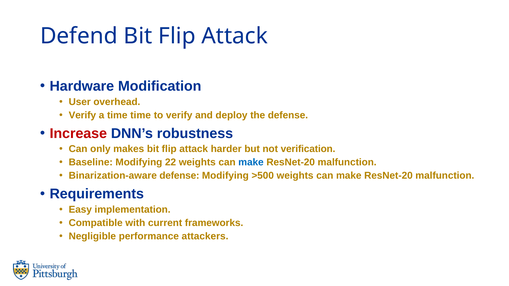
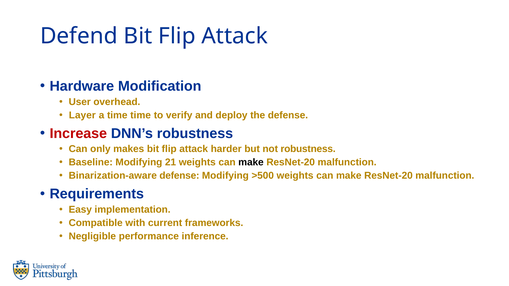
Verify: Verify -> Layer (82, 115)
not verification: verification -> robustness (308, 149)
22: 22 -> 21 (171, 163)
make colour: blue -> black (251, 163)
attackers: attackers -> inference (205, 237)
